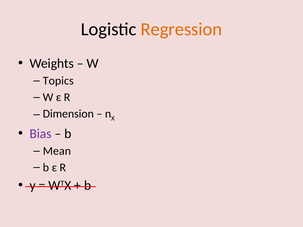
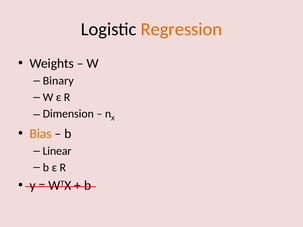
Topics: Topics -> Binary (58, 81)
Bias colour: purple -> orange (41, 134)
Mean: Mean -> Linear (57, 151)
